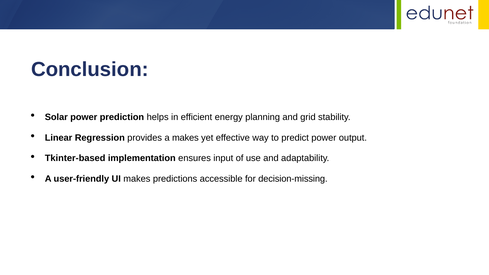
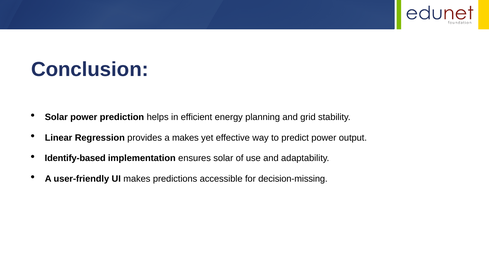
Tkinter-based: Tkinter-based -> Identify-based (75, 158)
ensures input: input -> solar (223, 158)
